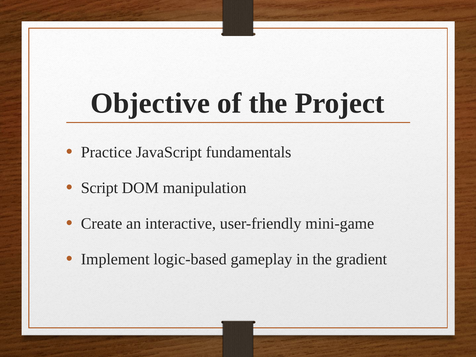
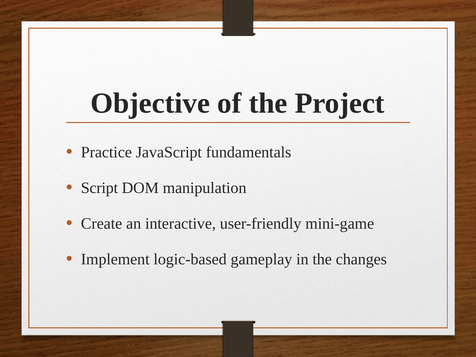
gradient: gradient -> changes (361, 259)
